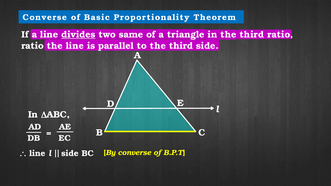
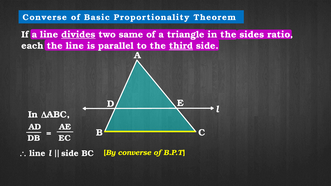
in the third: third -> sides (252, 35)
ratio: ratio -> each (33, 46)
third underline: none -> present (181, 46)
